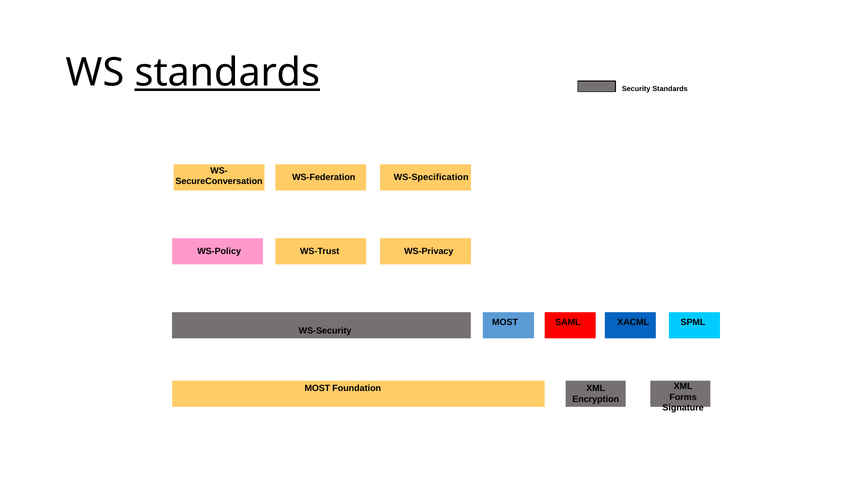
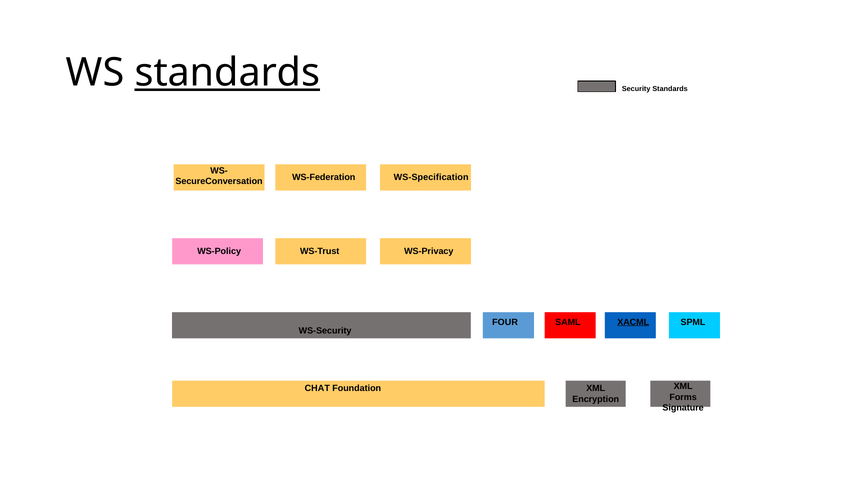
MOST: MOST -> FOUR (505, 322)
XACML underline: none -> present (633, 322)
MOST: MOST -> CHAT (317, 388)
